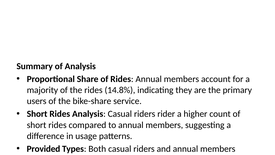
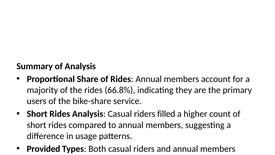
14.8%: 14.8% -> 66.8% (120, 90)
rider: rider -> filled (166, 114)
